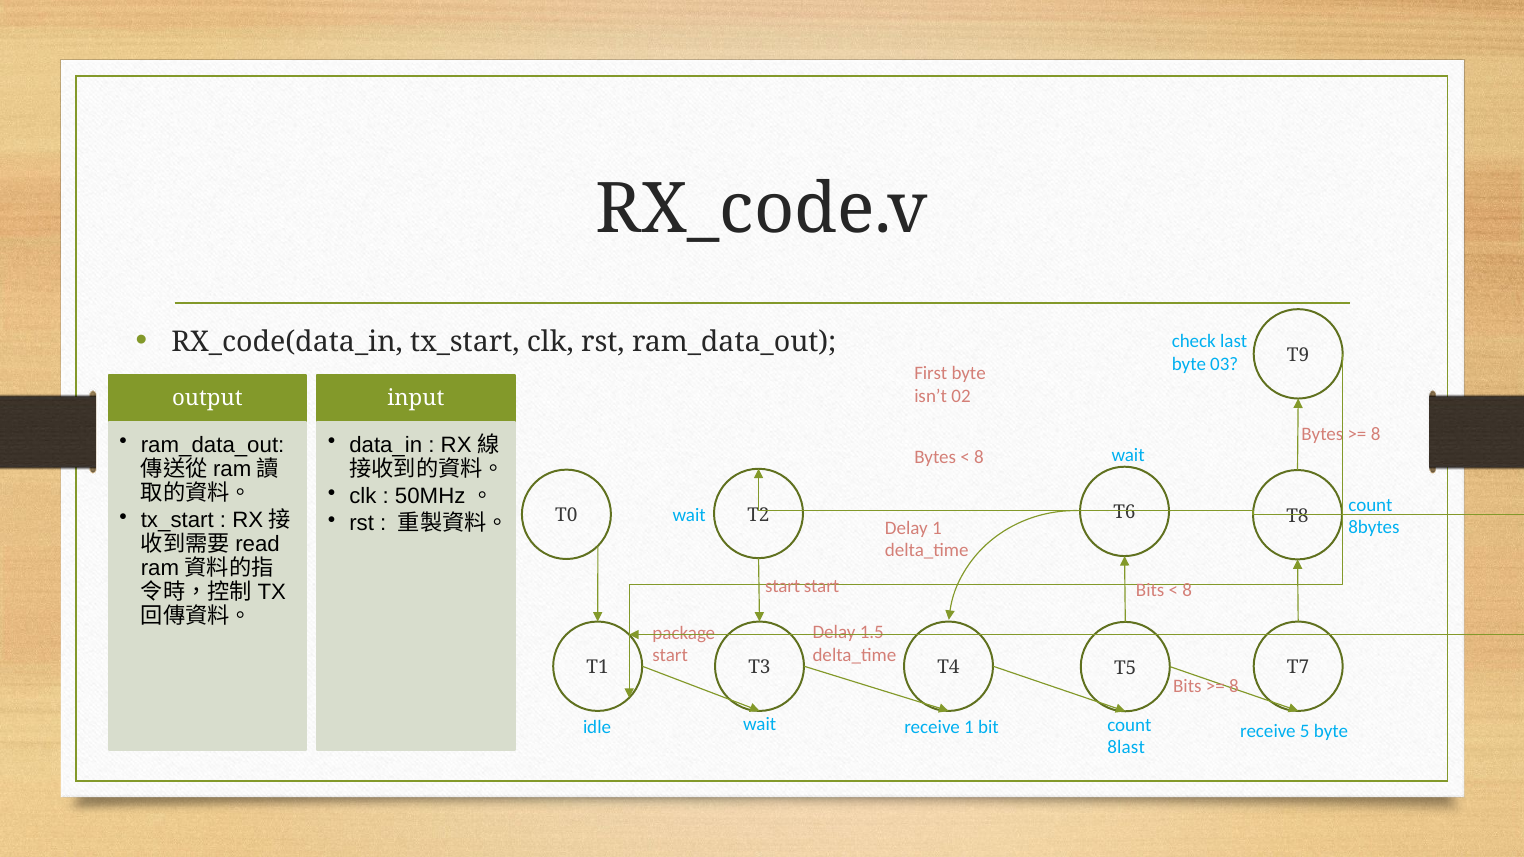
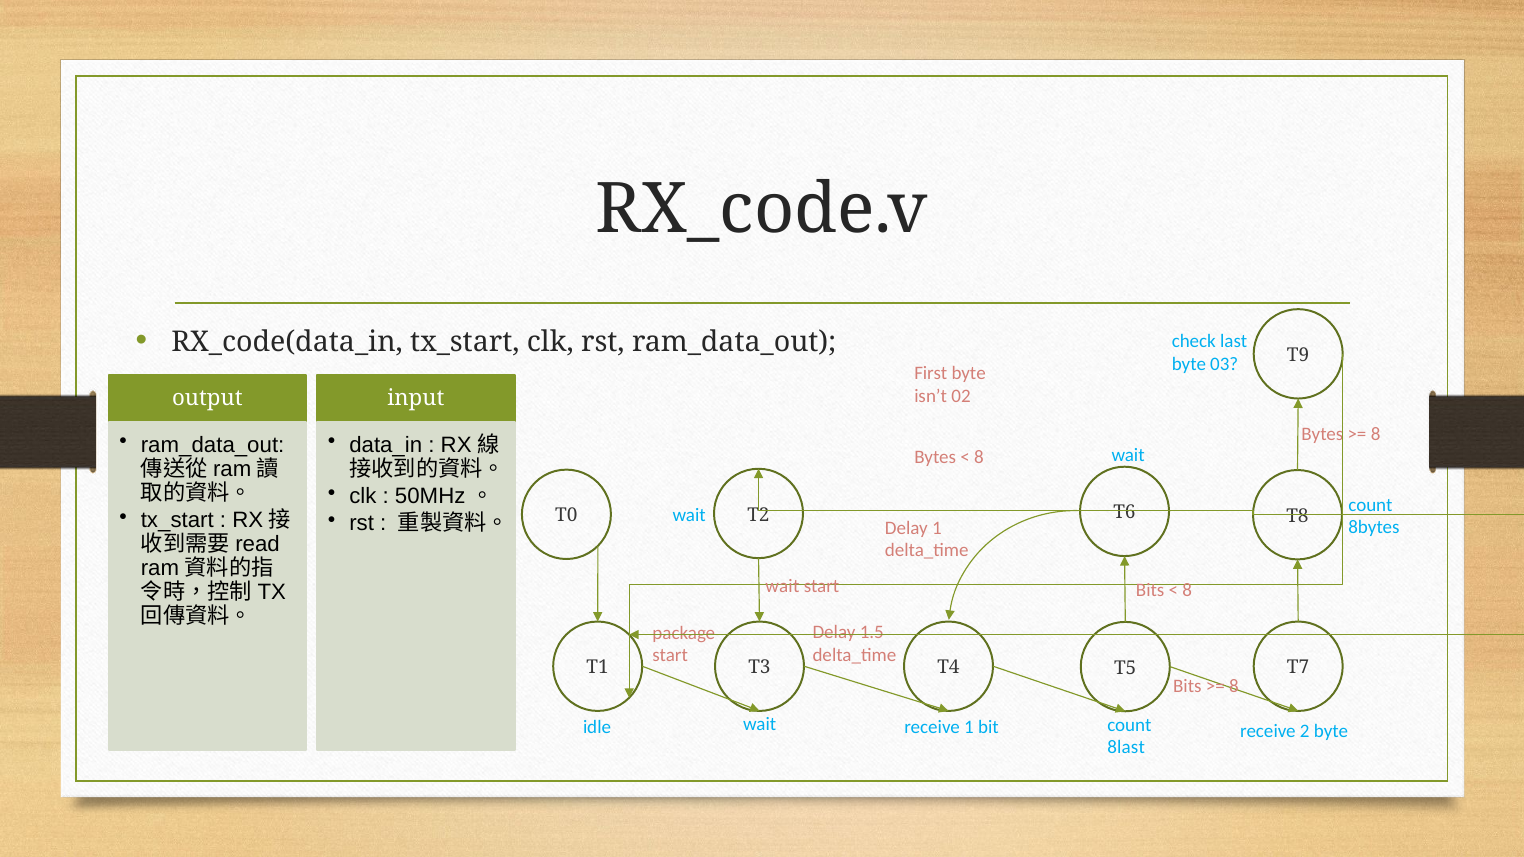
start: start -> wait (782, 586)
5: 5 -> 2 (1305, 732)
